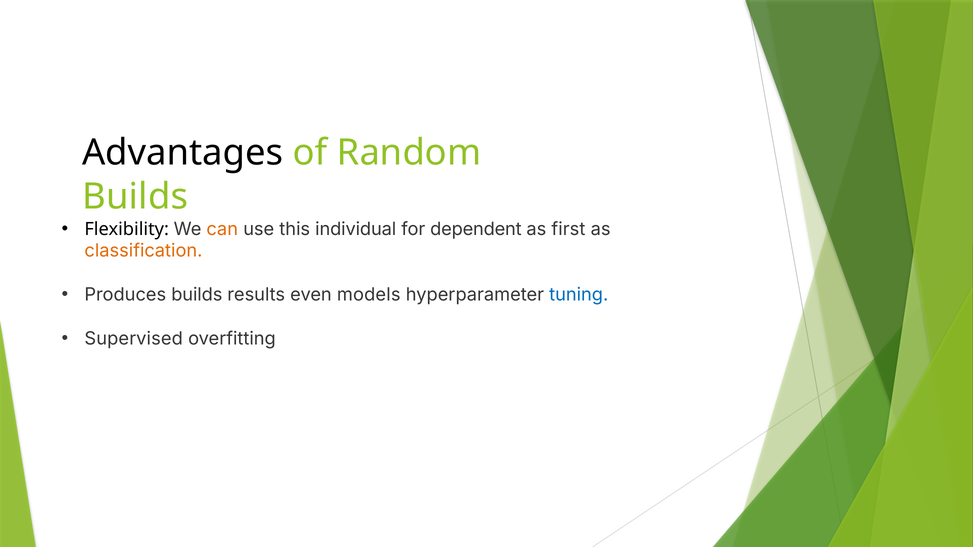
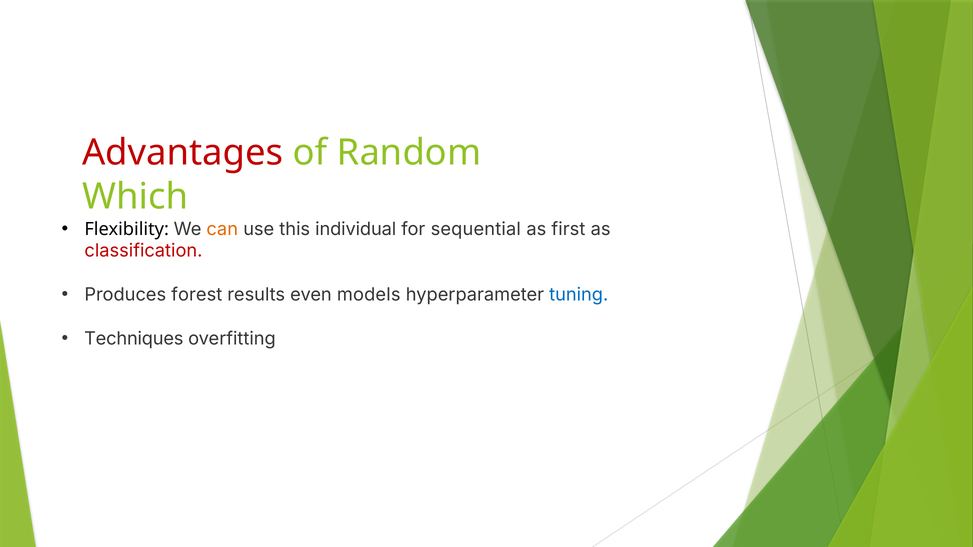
Advantages colour: black -> red (183, 153)
Builds: Builds -> Which (135, 197)
dependent: dependent -> sequential (476, 229)
classification colour: orange -> red (143, 251)
Produces builds: builds -> forest (197, 295)
Supervised: Supervised -> Techniques (134, 339)
